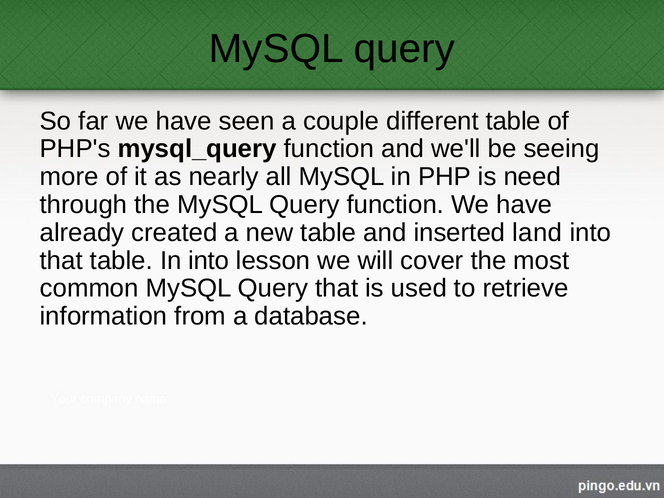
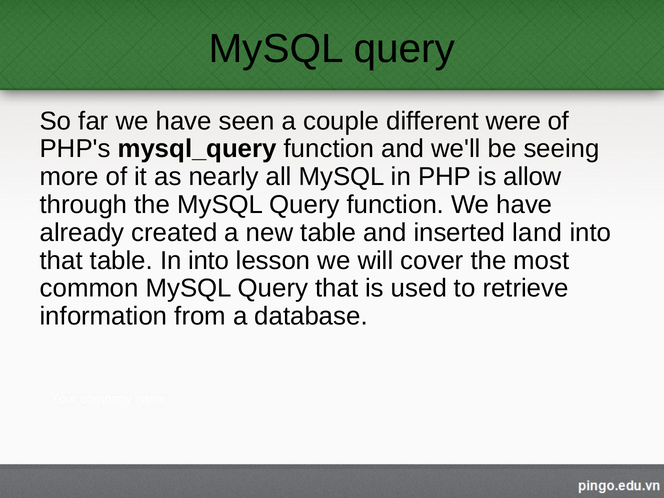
different table: table -> were (513, 121)
need: need -> allow (532, 177)
